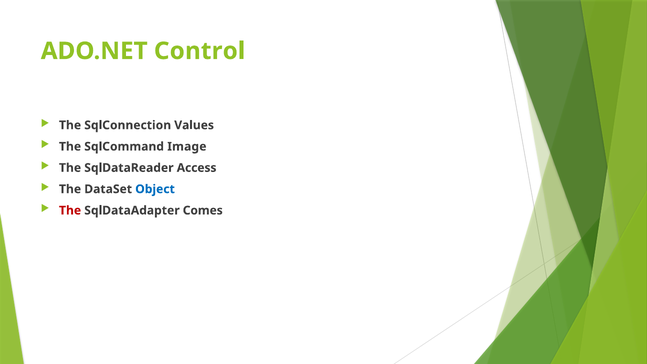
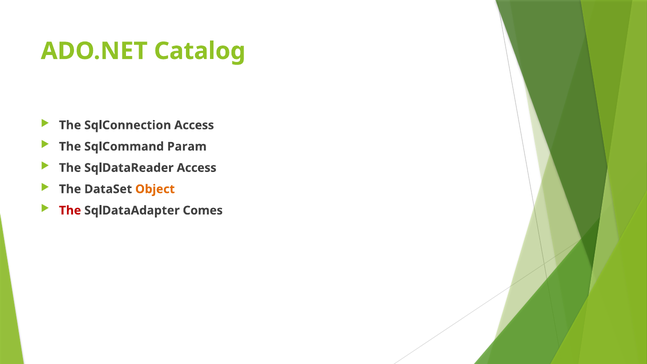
Control: Control -> Catalog (200, 51)
SqlConnection Values: Values -> Access (194, 125)
Image: Image -> Param (187, 147)
Object colour: blue -> orange (155, 189)
